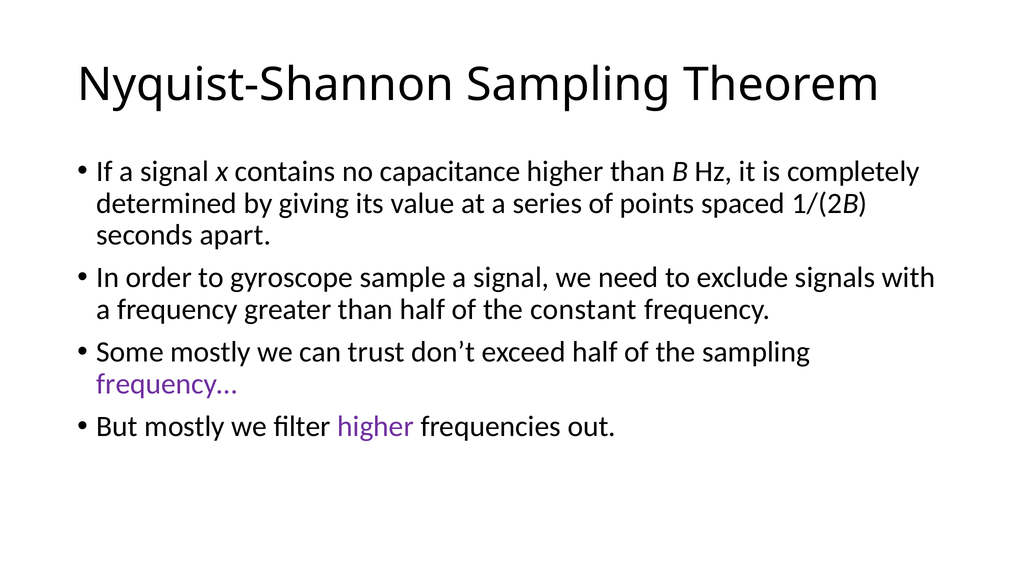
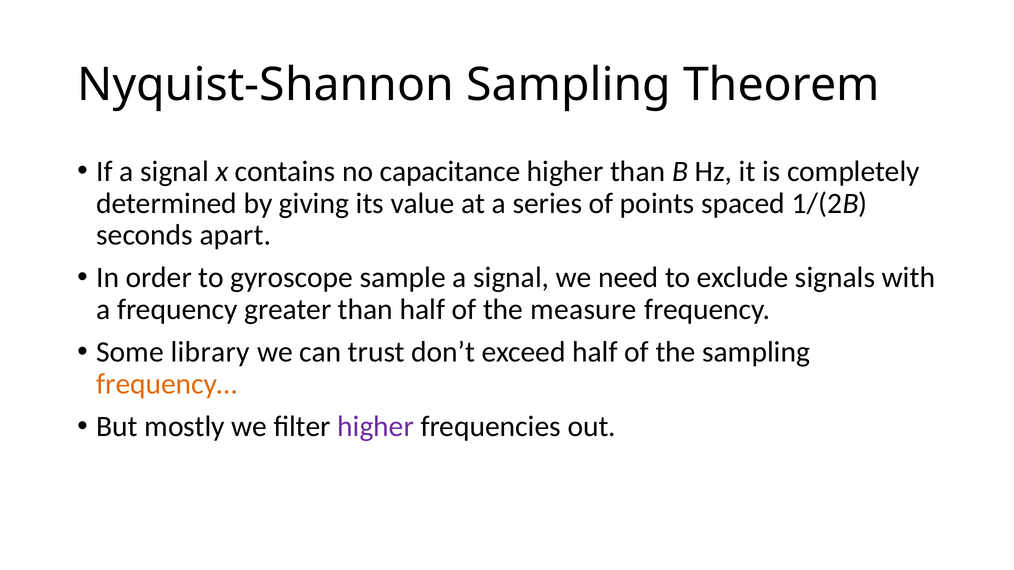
constant: constant -> measure (583, 310)
Some mostly: mostly -> library (210, 352)
frequency… colour: purple -> orange (167, 384)
